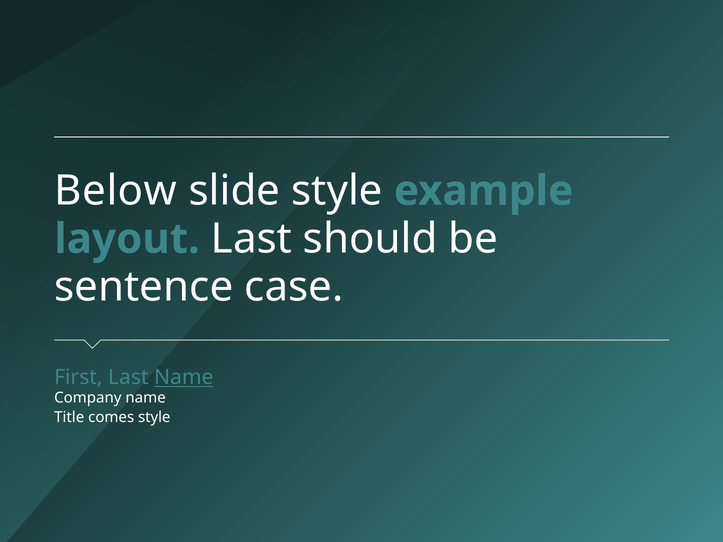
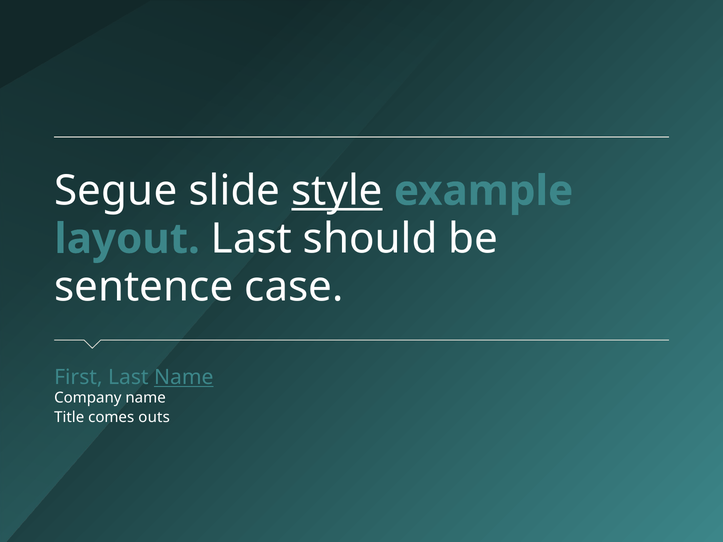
Below: Below -> Segue (116, 191)
style underline: none -> present (337, 191)
comes style: style -> outs (154, 417)
